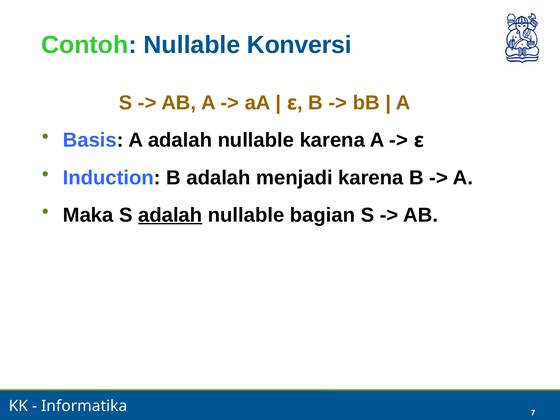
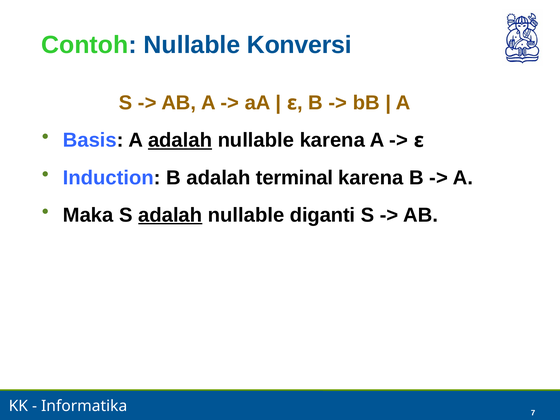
adalah underline: none -> present (180, 140)
menjadi: menjadi -> terminal (295, 178)
bagian: bagian -> diganti (323, 215)
